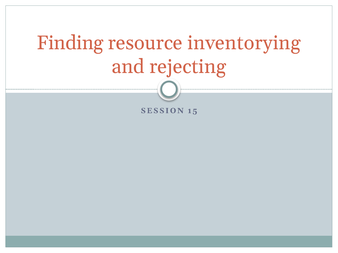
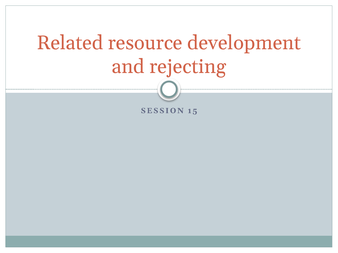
Finding: Finding -> Related (70, 43)
inventorying: inventorying -> development (244, 43)
